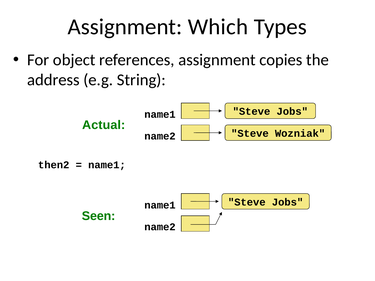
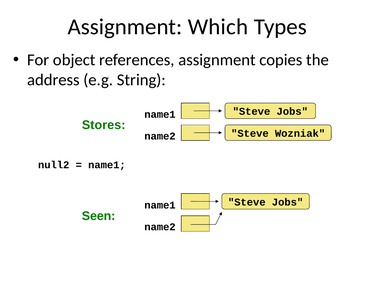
Actual: Actual -> Stores (104, 125)
then2: then2 -> null2 (54, 165)
